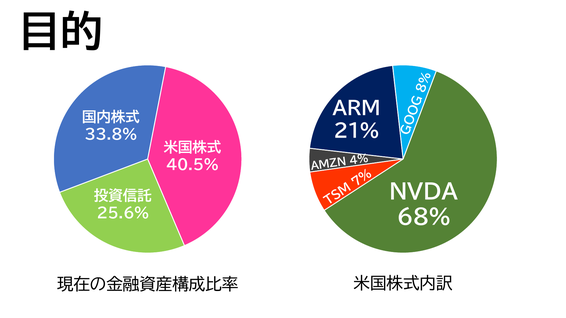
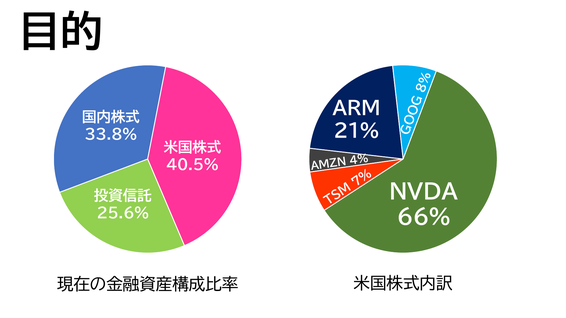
68%: 68% -> 66% (424, 218)
